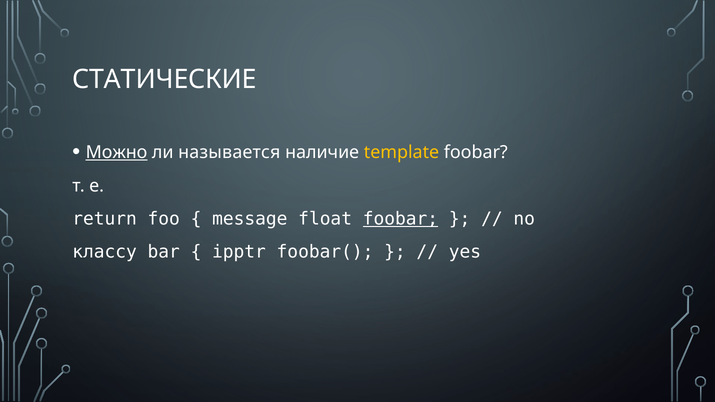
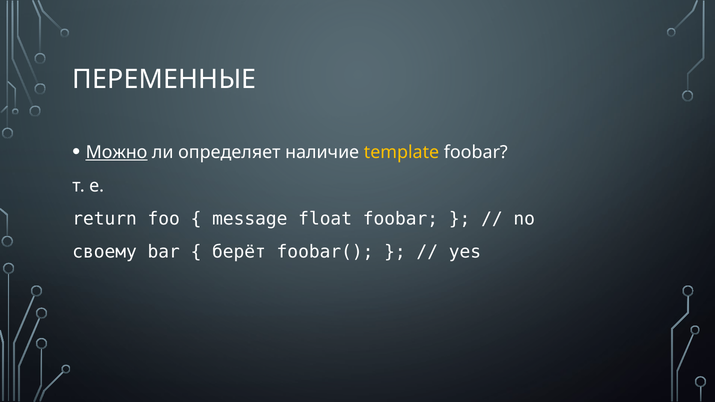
СТАТИЧЕСКИЕ: СТАТИЧЕСКИЕ -> ПЕРЕМЕННЫЕ (164, 79)
называется: называется -> определяет (229, 153)
foobar underline: present -> none (400, 219)
классу: классу -> своему (105, 252)
ipptr: ipptr -> берёт (239, 252)
